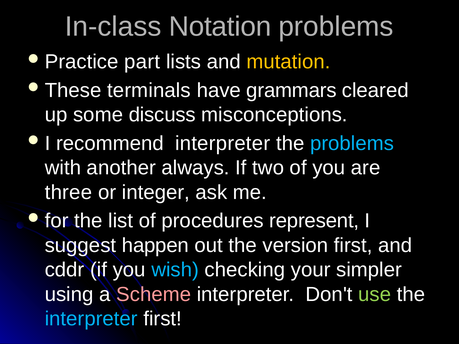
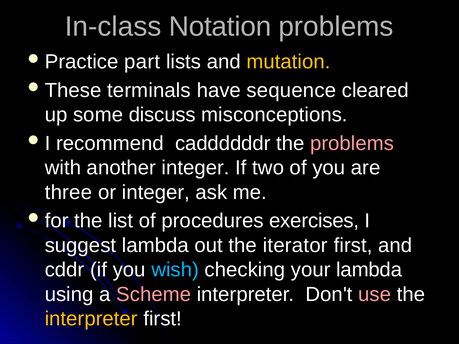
grammars: grammars -> sequence (291, 90)
recommend interpreter: interpreter -> caddddddr (223, 143)
problems colour: light blue -> pink (352, 143)
another always: always -> integer (196, 168)
represent: represent -> exercises (314, 221)
suggest happen: happen -> lambda (155, 246)
version: version -> iterator (295, 246)
your simpler: simpler -> lambda (369, 270)
use colour: light green -> pink (375, 294)
interpreter colour: light blue -> yellow (91, 319)
